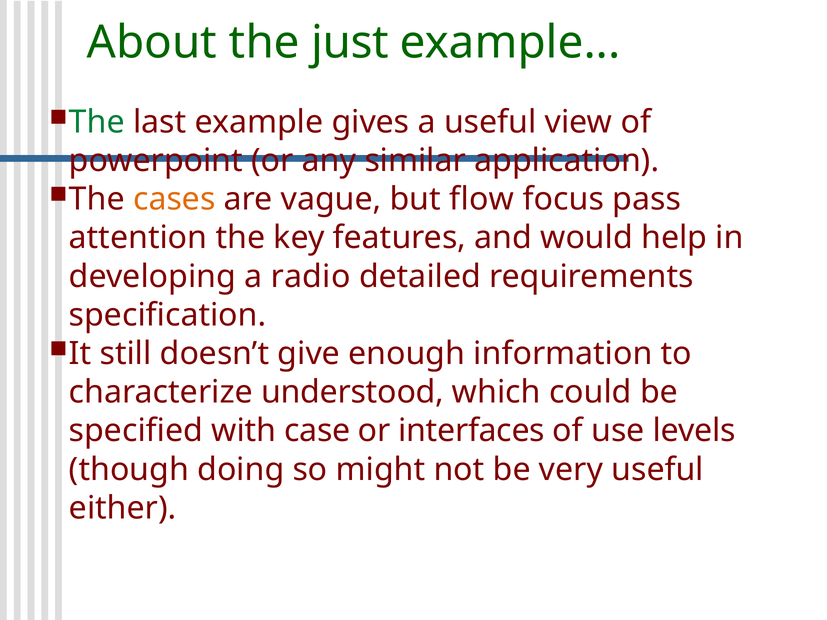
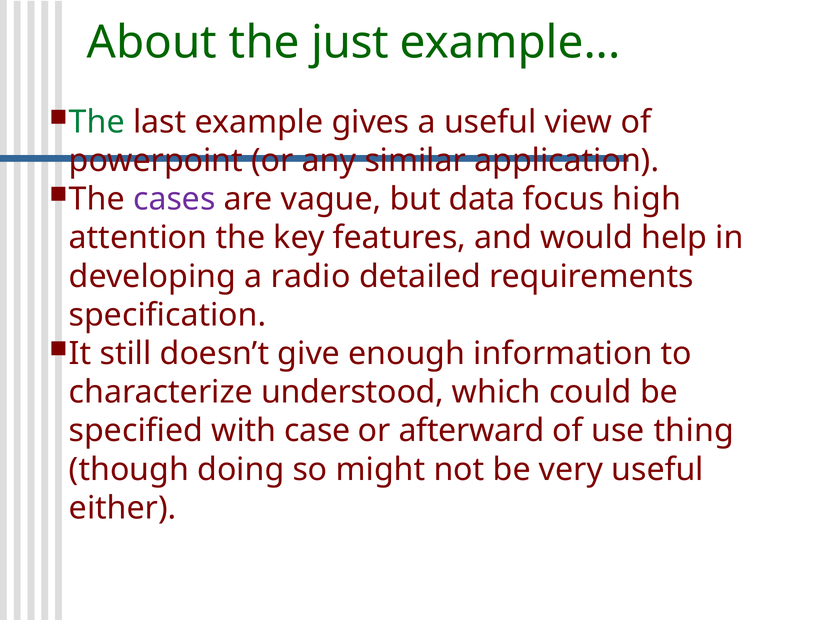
cases colour: orange -> purple (174, 199)
flow: flow -> data (482, 199)
pass: pass -> high (647, 199)
interfaces: interfaces -> afterward (472, 431)
levels: levels -> thing (694, 431)
